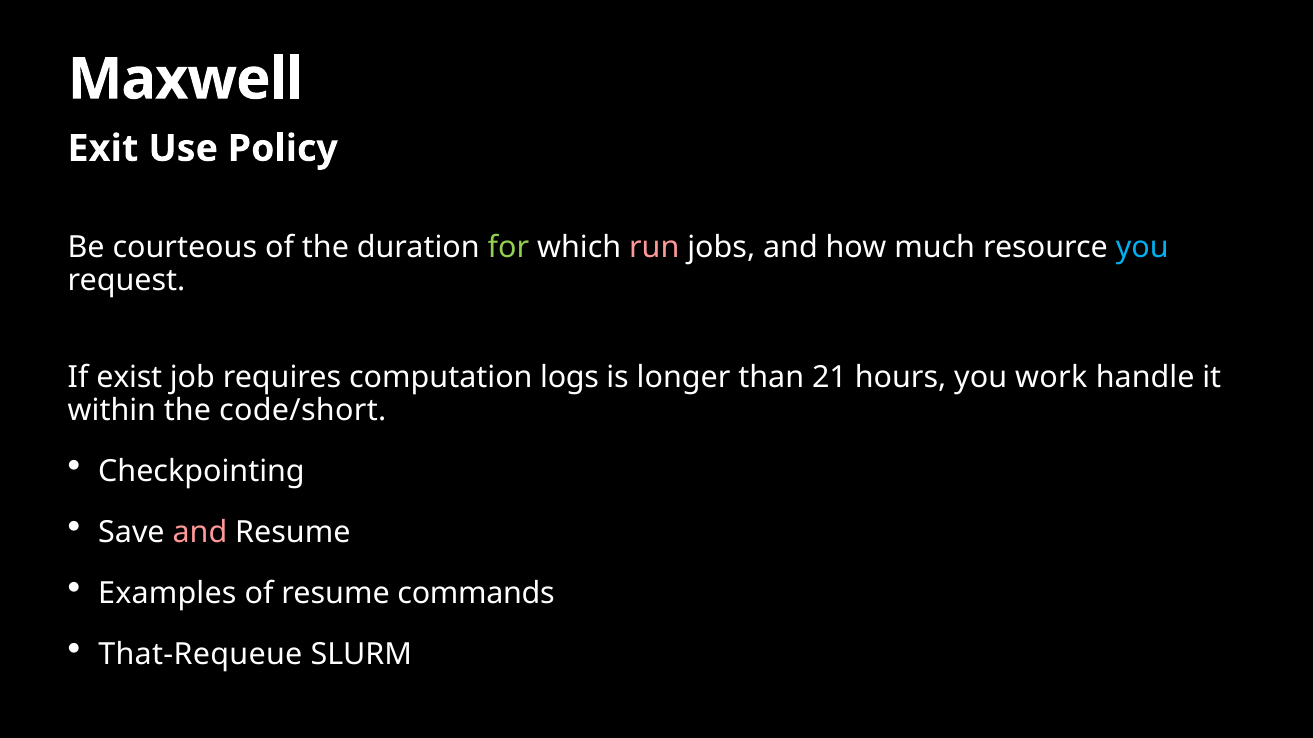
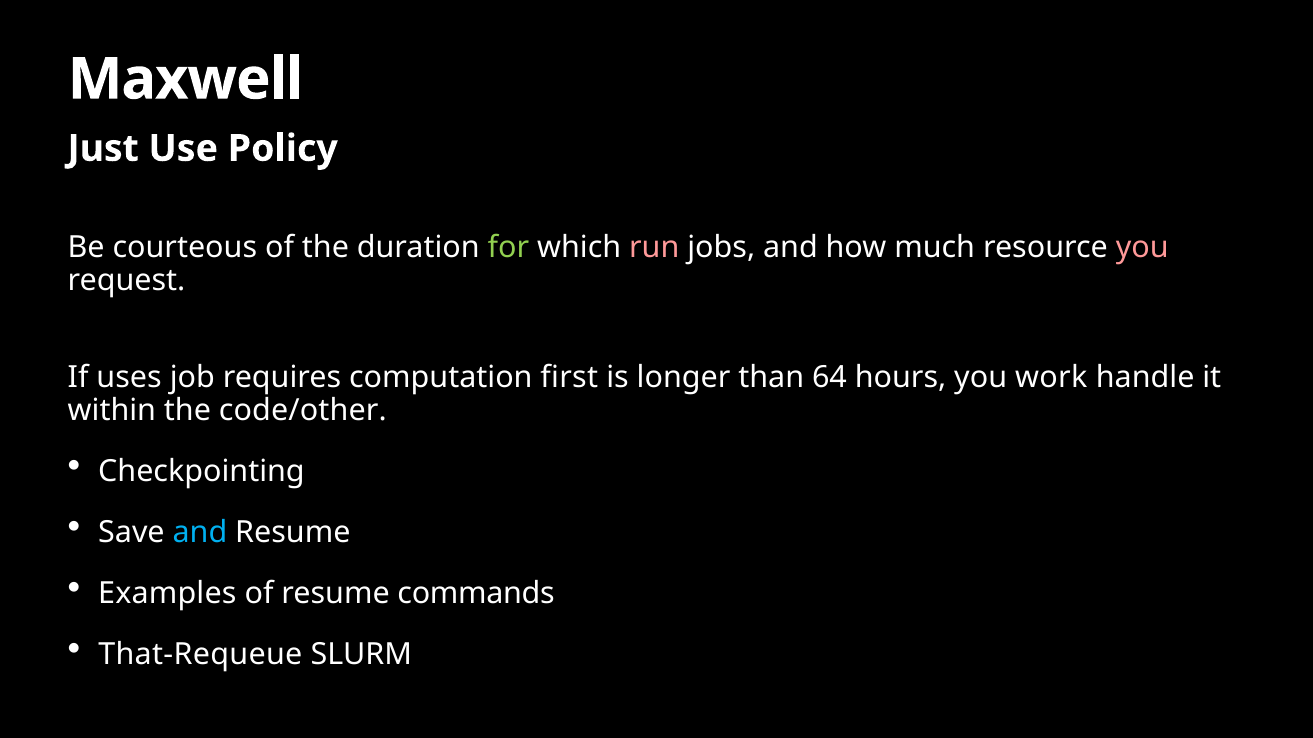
Exit: Exit -> Just (103, 149)
you colour: light blue -> pink (1142, 248)
exist: exist -> uses (129, 378)
logs: logs -> first (569, 378)
21: 21 -> 64 (829, 378)
code/short: code/short -> code/other (303, 411)
and colour: pink -> light blue (200, 533)
